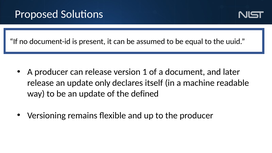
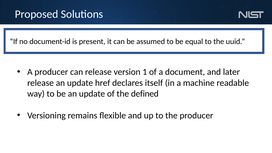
only: only -> href (103, 83)
